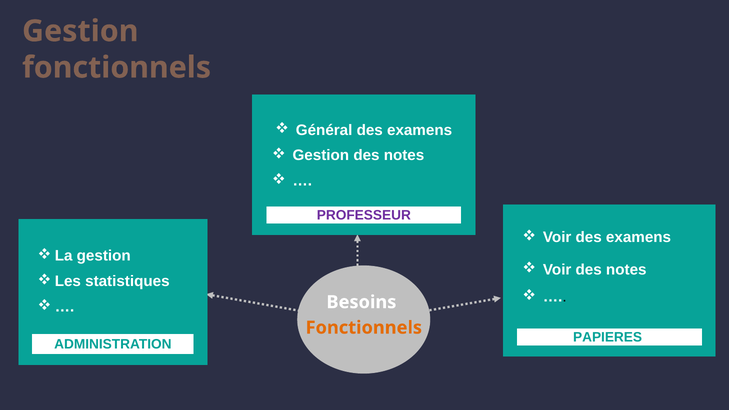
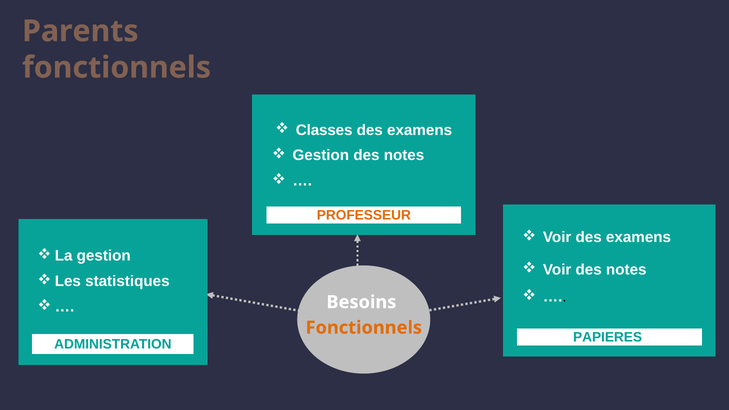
Gestion: Gestion -> Parents (80, 31)
Général: Général -> Classes (324, 130)
PROFESSEUR colour: purple -> orange (364, 215)
